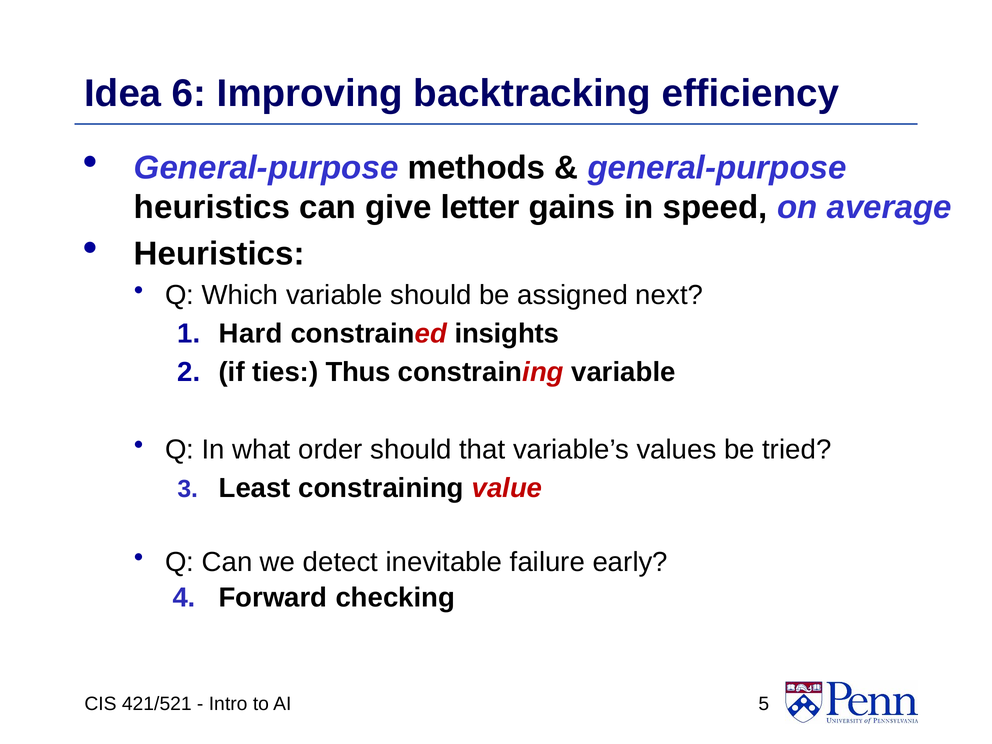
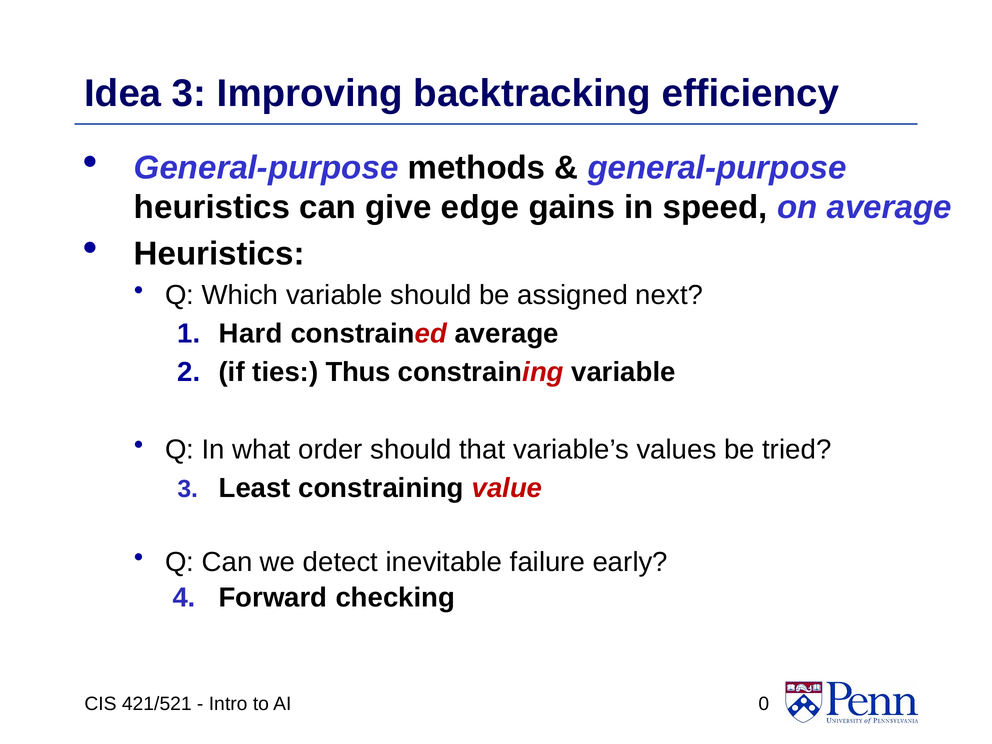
Idea 6: 6 -> 3 (189, 94)
letter: letter -> edge (480, 207)
constrained insights: insights -> average (507, 334)
5: 5 -> 0 (764, 704)
